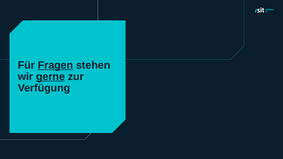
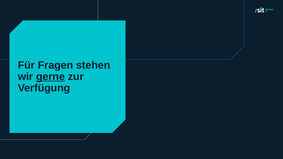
Fragen underline: present -> none (55, 65)
